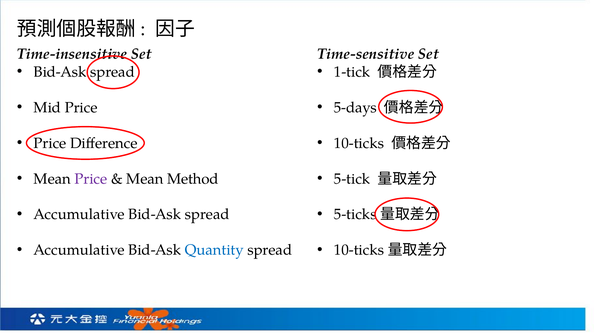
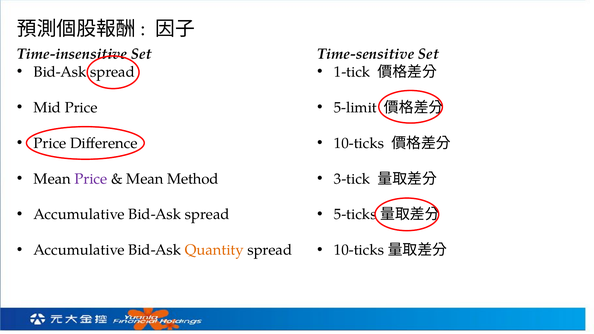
5-days: 5-days -> 5-limit (355, 108)
5-tick: 5-tick -> 3-tick (352, 179)
Quantity colour: blue -> orange (214, 250)
